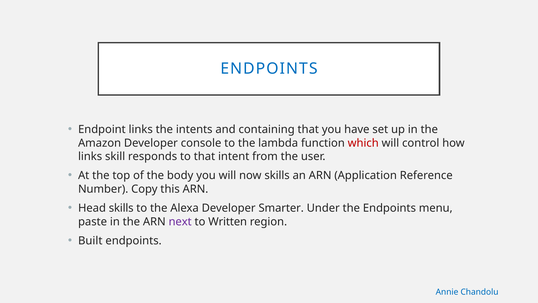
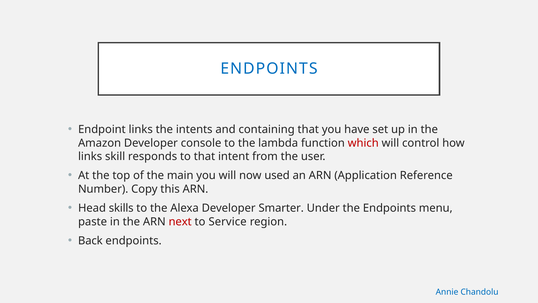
body: body -> main (180, 175)
now skills: skills -> used (277, 175)
next colour: purple -> red (180, 221)
Written: Written -> Service (228, 221)
Built: Built -> Back (90, 240)
